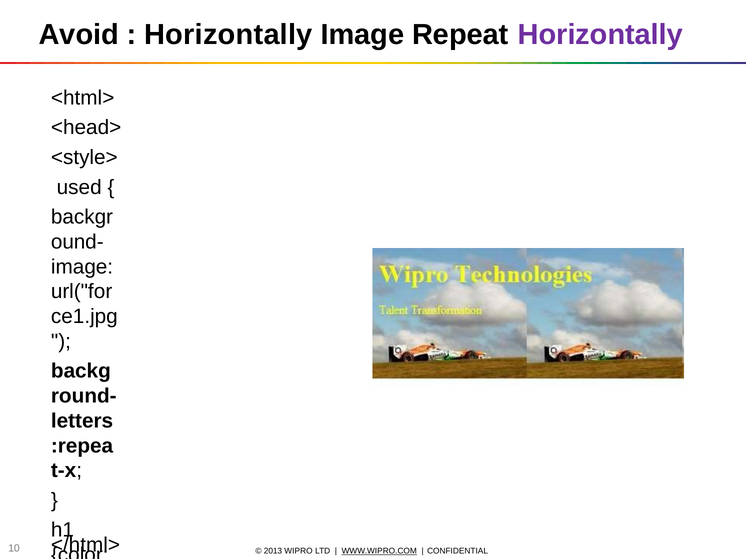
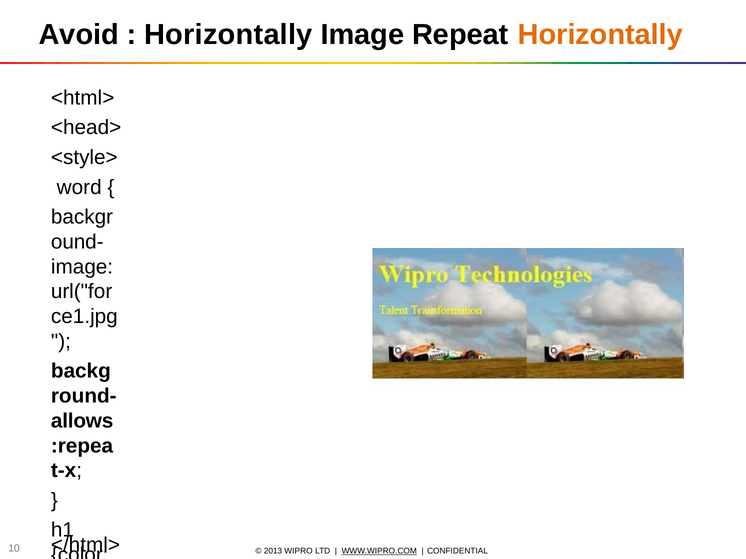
Horizontally colour: purple -> orange (600, 35)
used: used -> word (79, 187)
letters: letters -> allows (82, 421)
